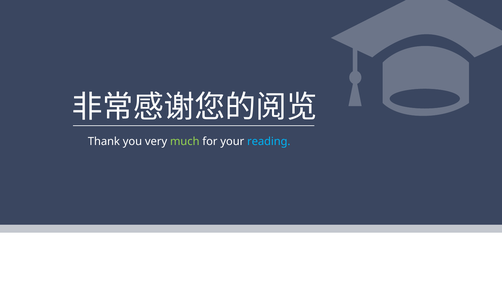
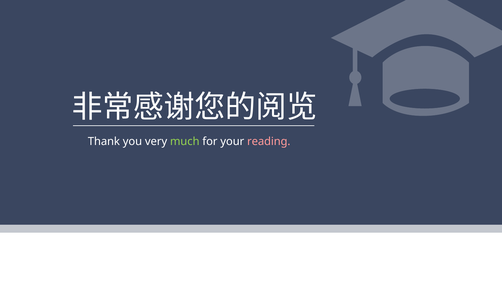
reading colour: light blue -> pink (269, 141)
